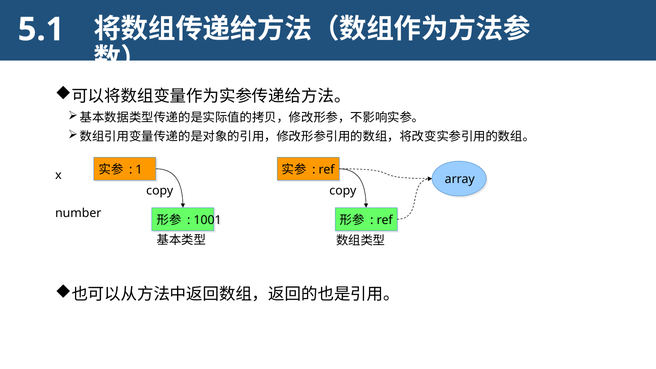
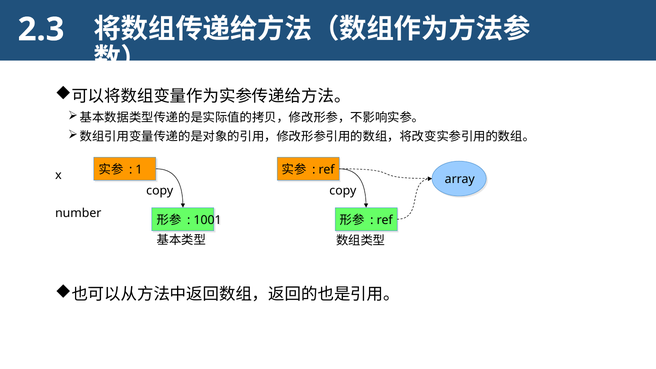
5.1: 5.1 -> 2.3 (41, 29)
